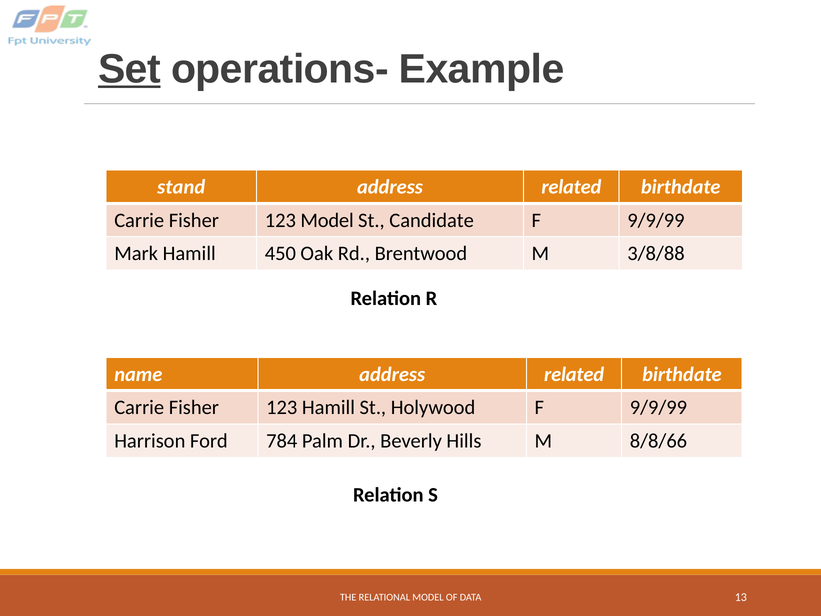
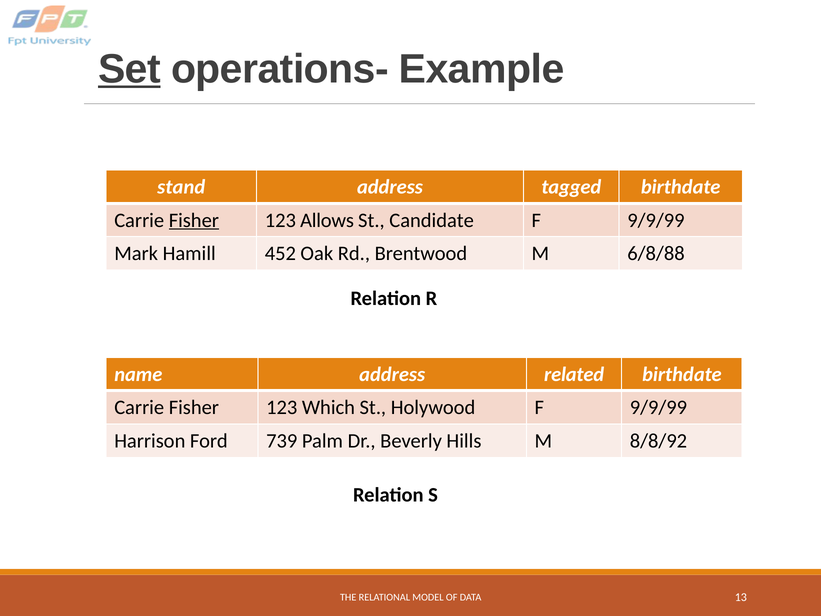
related: related -> tagged (571, 187)
Fisher underline: none -> present (194, 220)
123 Model: Model -> Allows (327, 220)
450: 450 -> 452 (280, 253)
3/8/88: 3/8/88 -> 6/8/88 (656, 253)
123 Hamill: Hamill -> Which (328, 407)
784: 784 -> 739 (282, 441)
8/8/66: 8/8/66 -> 8/8/92 (658, 441)
